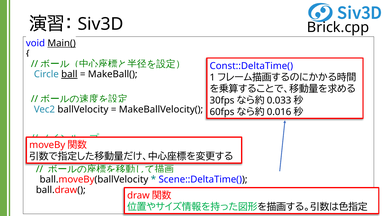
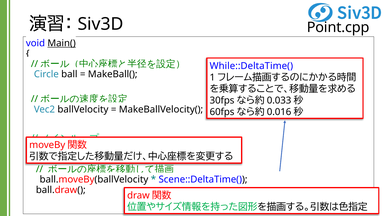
Brick.cpp: Brick.cpp -> Point.cpp (338, 27)
Const::DeltaTime(: Const::DeltaTime( -> While::DeltaTime( (251, 66)
ball underline: present -> none (69, 74)
